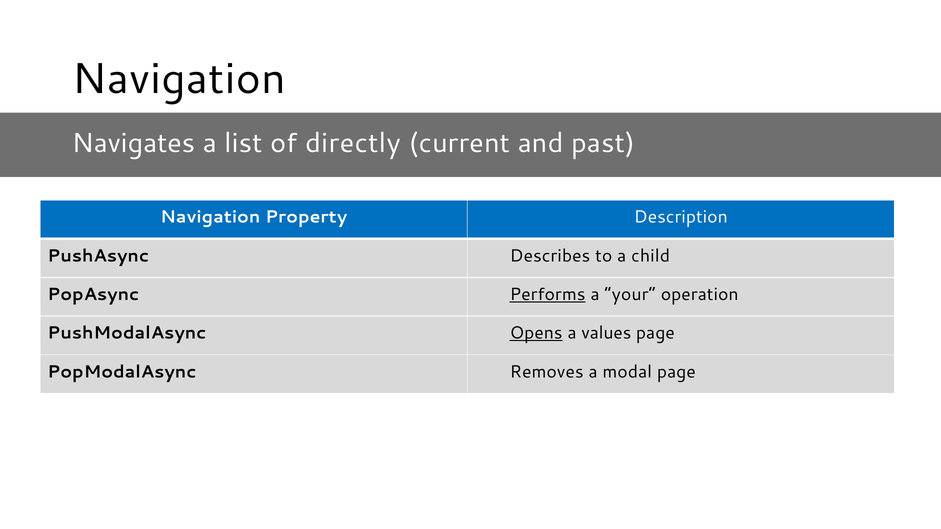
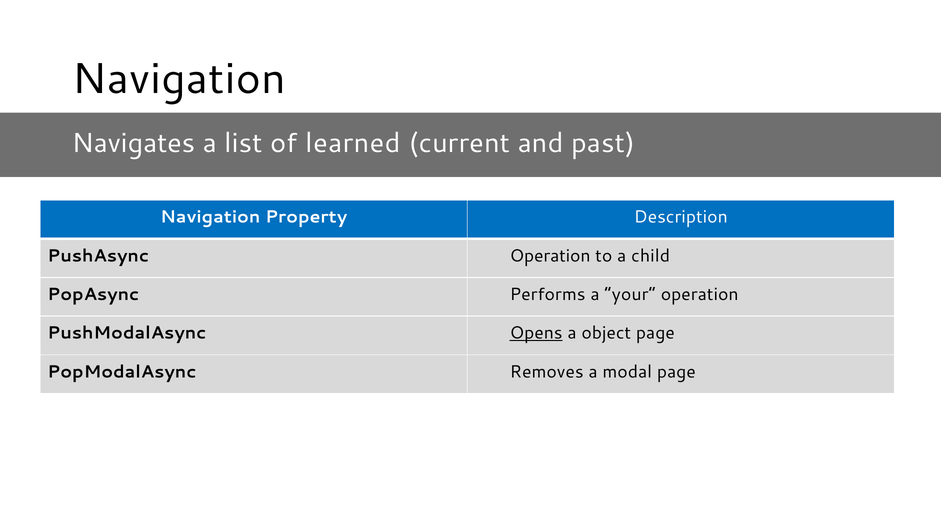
directly: directly -> learned (353, 143)
PushAsync Describes: Describes -> Operation (550, 256)
Performs underline: present -> none (548, 295)
values: values -> object (606, 333)
